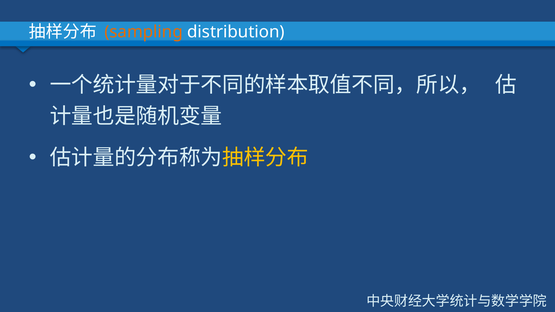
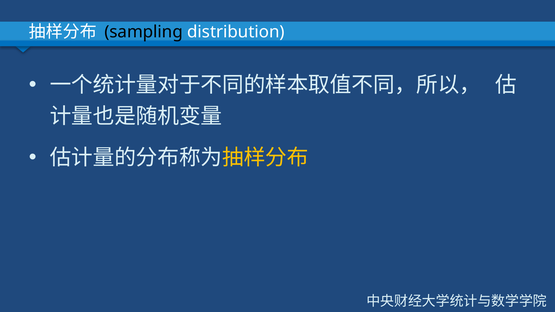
sampling colour: orange -> black (144, 32)
